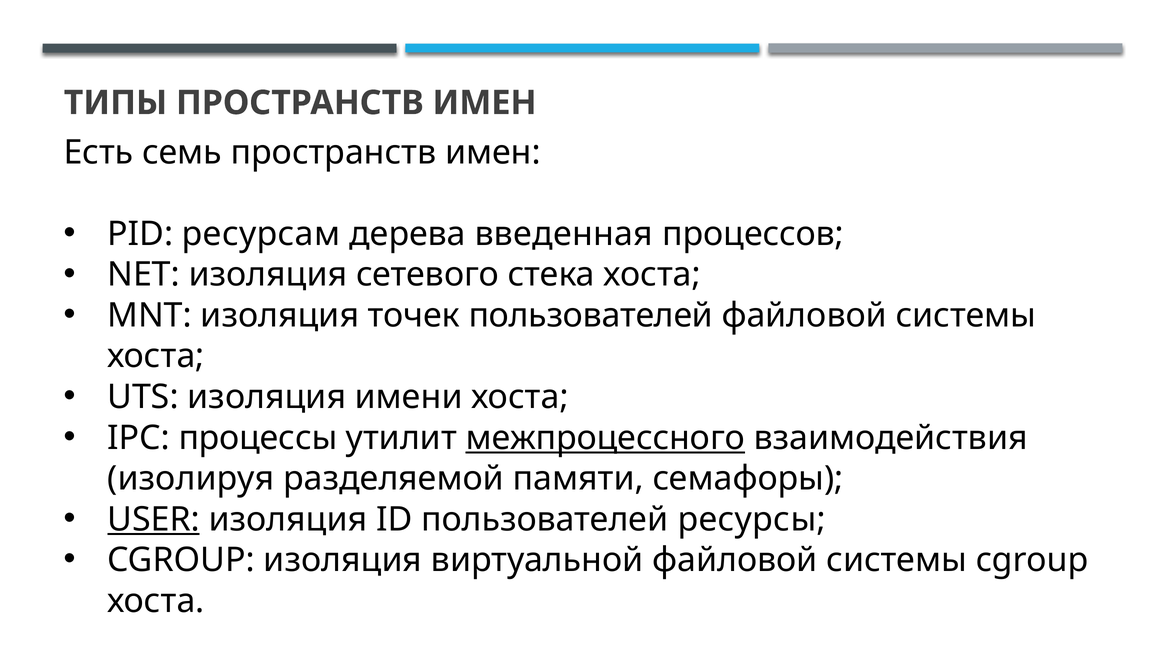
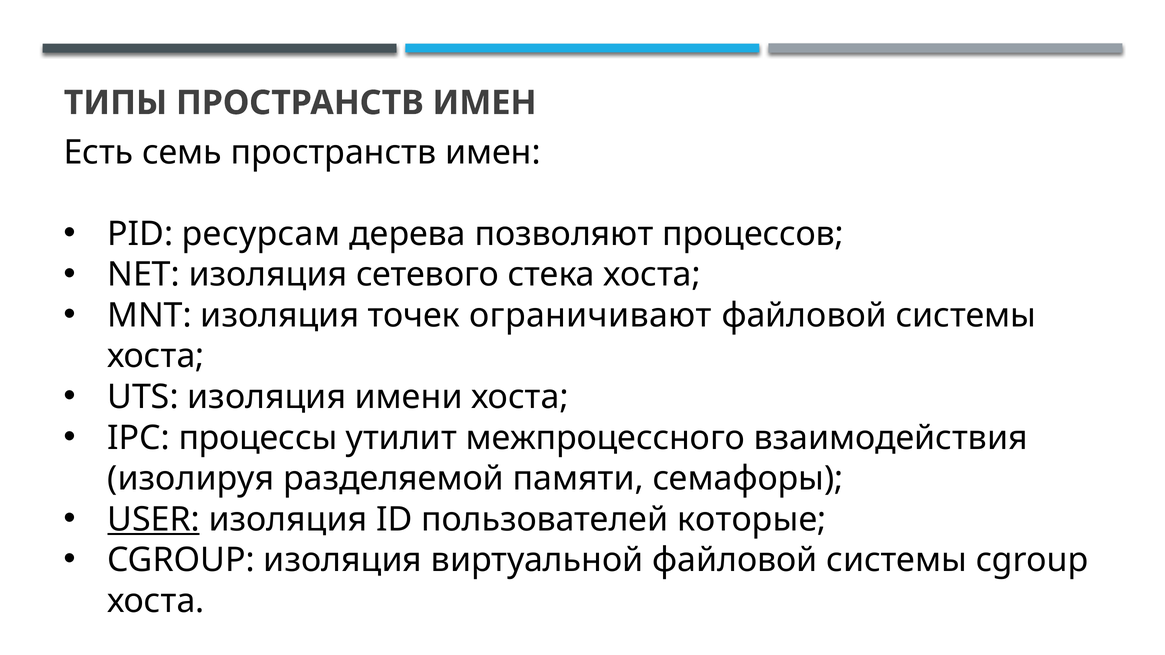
введенная: введенная -> позволяют (564, 234)
точек пользователей: пользователей -> ограничивают (591, 316)
межпроцессного underline: present -> none (605, 438)
ресурсы: ресурсы -> которые (752, 520)
